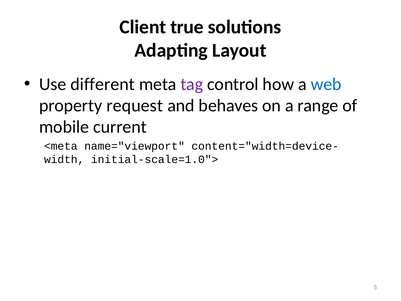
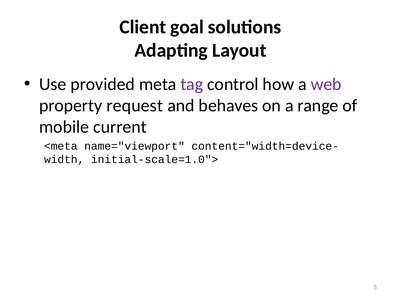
true: true -> goal (187, 27)
different: different -> provided (103, 84)
web colour: blue -> purple (326, 84)
